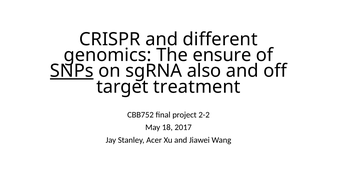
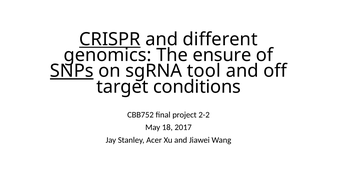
CRISPR underline: none -> present (110, 39)
also: also -> tool (204, 71)
treatment: treatment -> conditions (197, 87)
